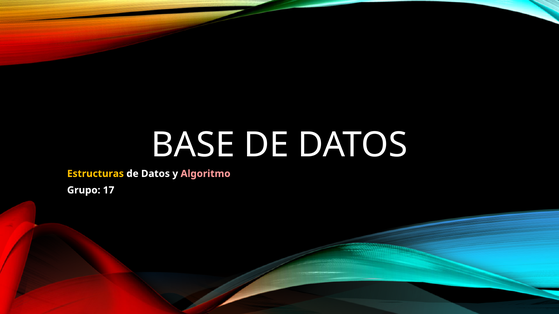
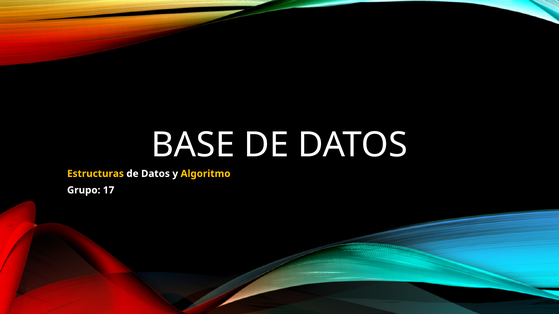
Algoritmo colour: pink -> yellow (206, 174)
